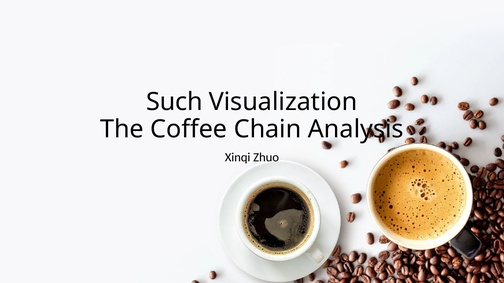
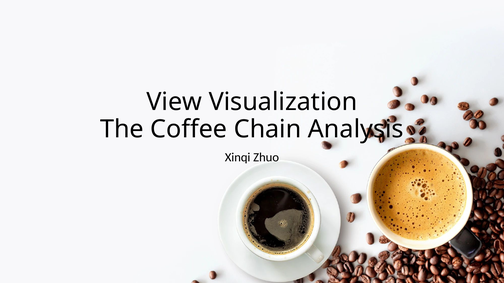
Such: Such -> View (174, 102)
